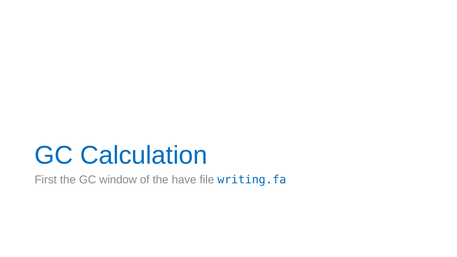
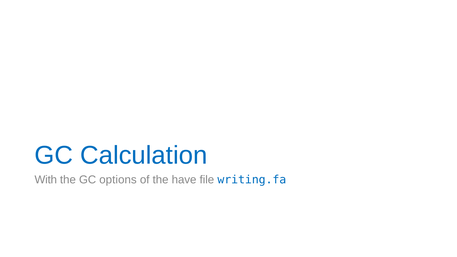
First: First -> With (46, 180)
window: window -> options (118, 180)
